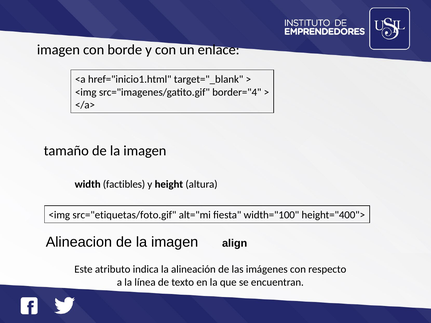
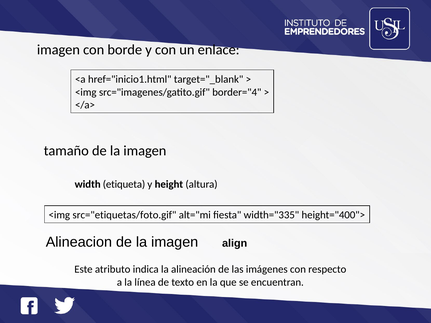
factibles: factibles -> etiqueta (124, 185)
width="100: width="100 -> width="335 (271, 215)
